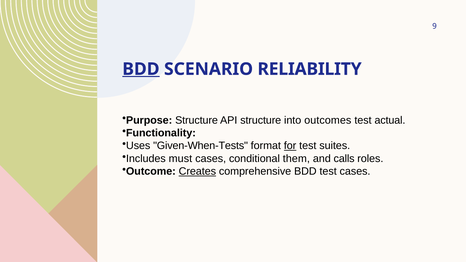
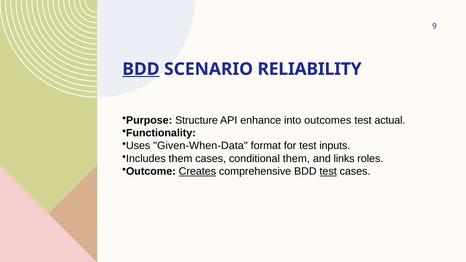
API structure: structure -> enhance (261, 120)
Given-When-Tests: Given-When-Tests -> Given-When-Data (200, 146)
for underline: present -> none (290, 146)
suites: suites -> inputs (335, 146)
Includes must: must -> them (181, 159)
calls: calls -> links (344, 159)
test underline: none -> present (328, 171)
